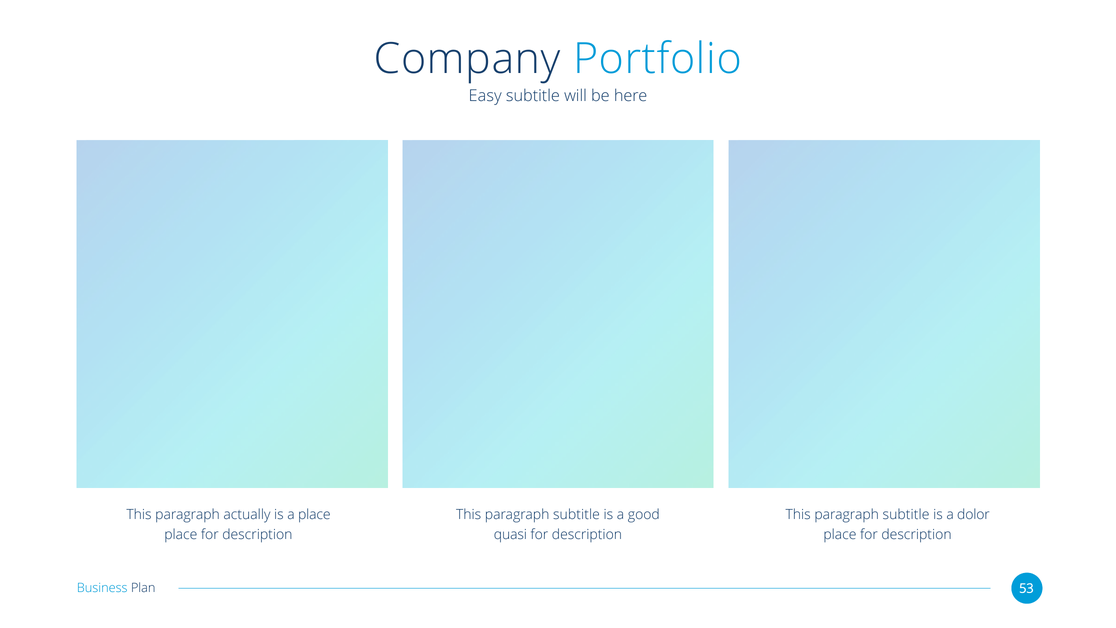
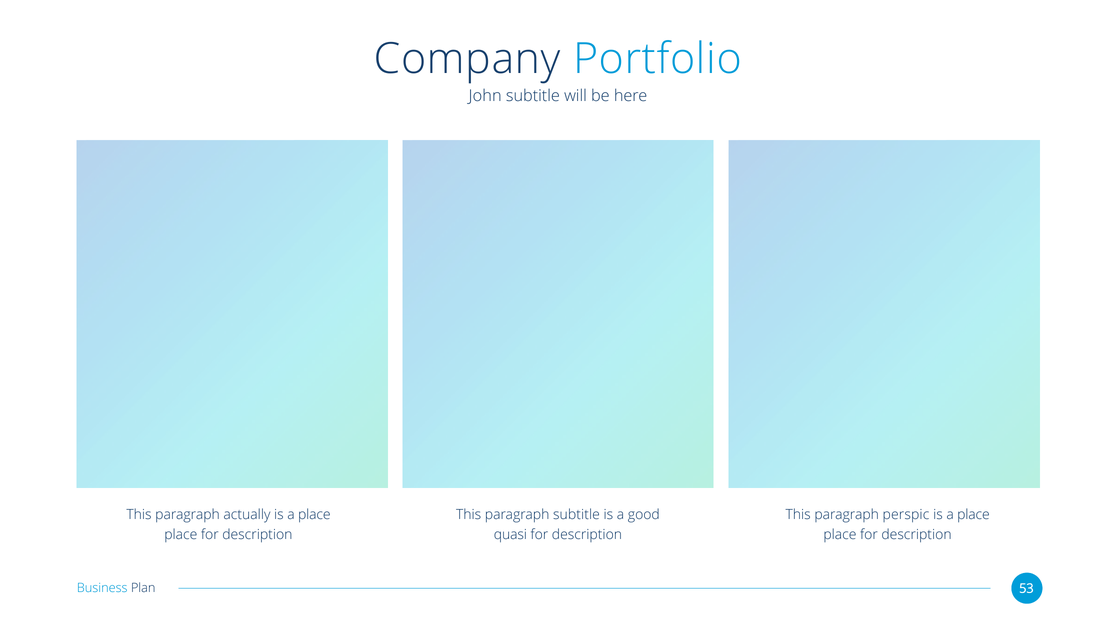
Easy: Easy -> John (485, 96)
subtitle: subtitle -> perspic (906, 514)
dolor: dolor -> place (973, 514)
